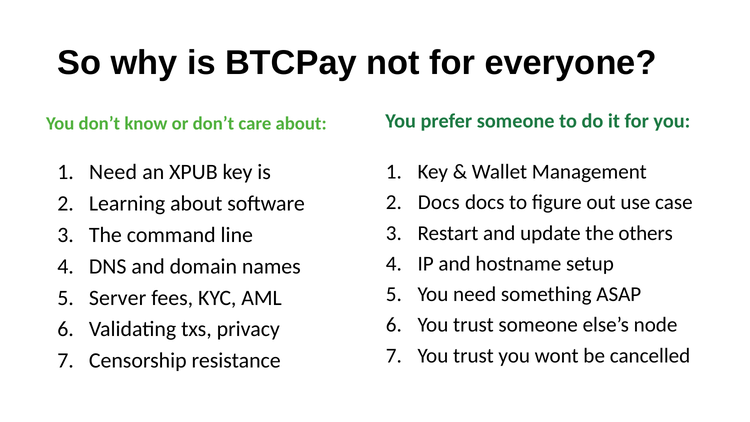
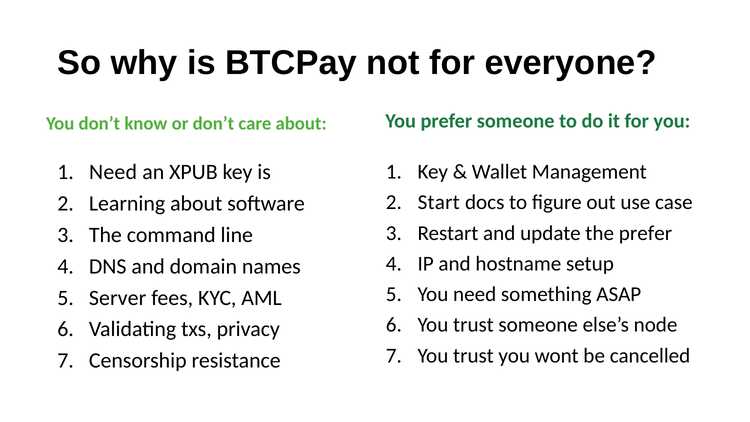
Docs: Docs -> Start (439, 202)
the others: others -> prefer (646, 233)
